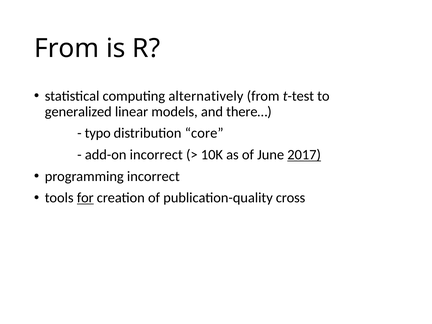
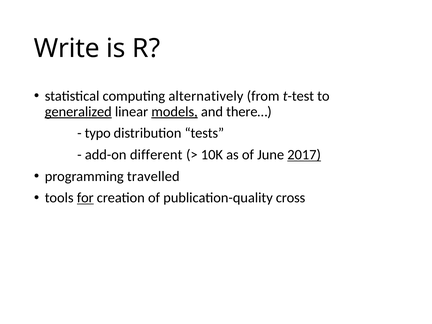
From: From -> Write (67, 48)
generalized underline: none -> present (78, 112)
models underline: none -> present (175, 112)
core: core -> tests (204, 133)
add-on incorrect: incorrect -> different (156, 155)
programming incorrect: incorrect -> travelled (153, 176)
